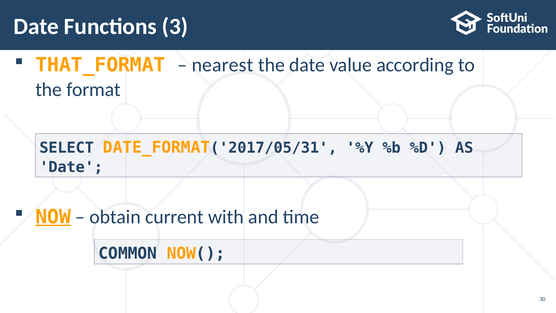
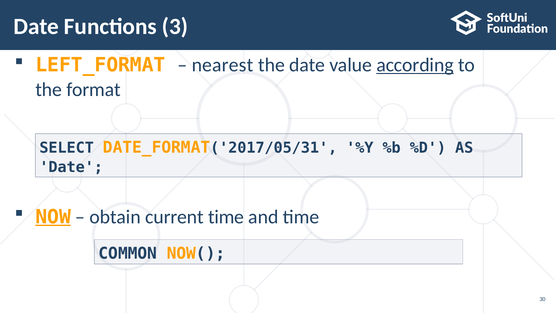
THAT_FORMAT: THAT_FORMAT -> LEFT_FORMAT (100, 65)
according underline: none -> present (415, 65)
current with: with -> time (226, 217)
